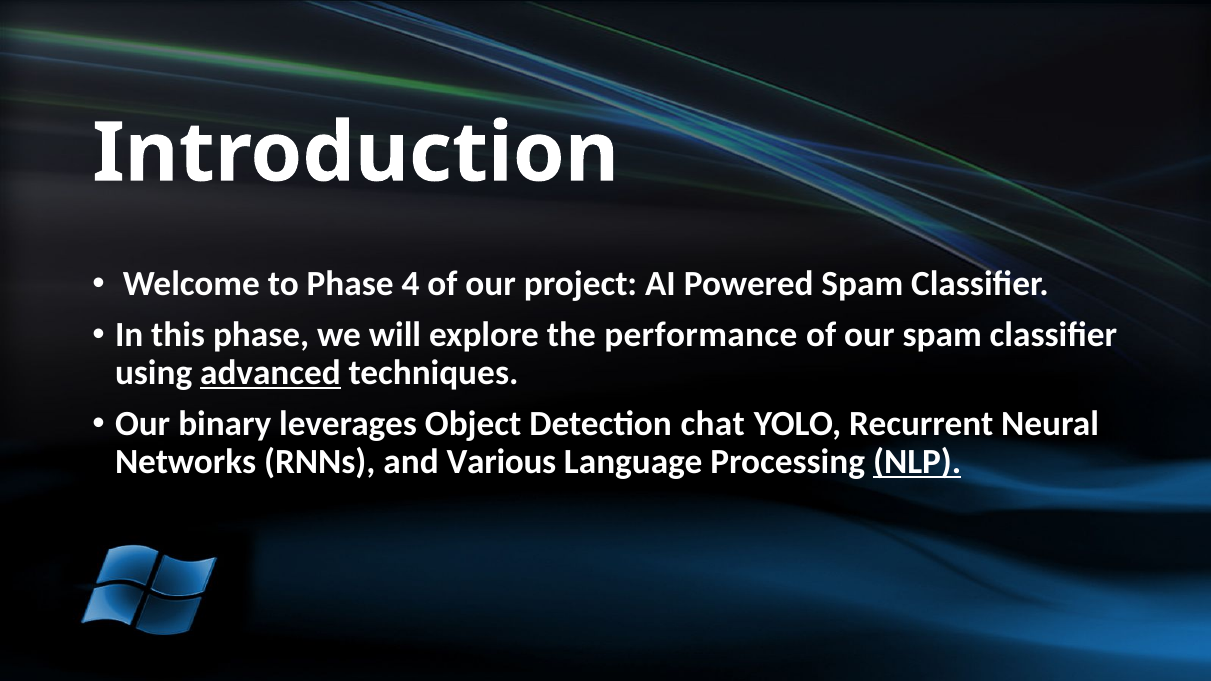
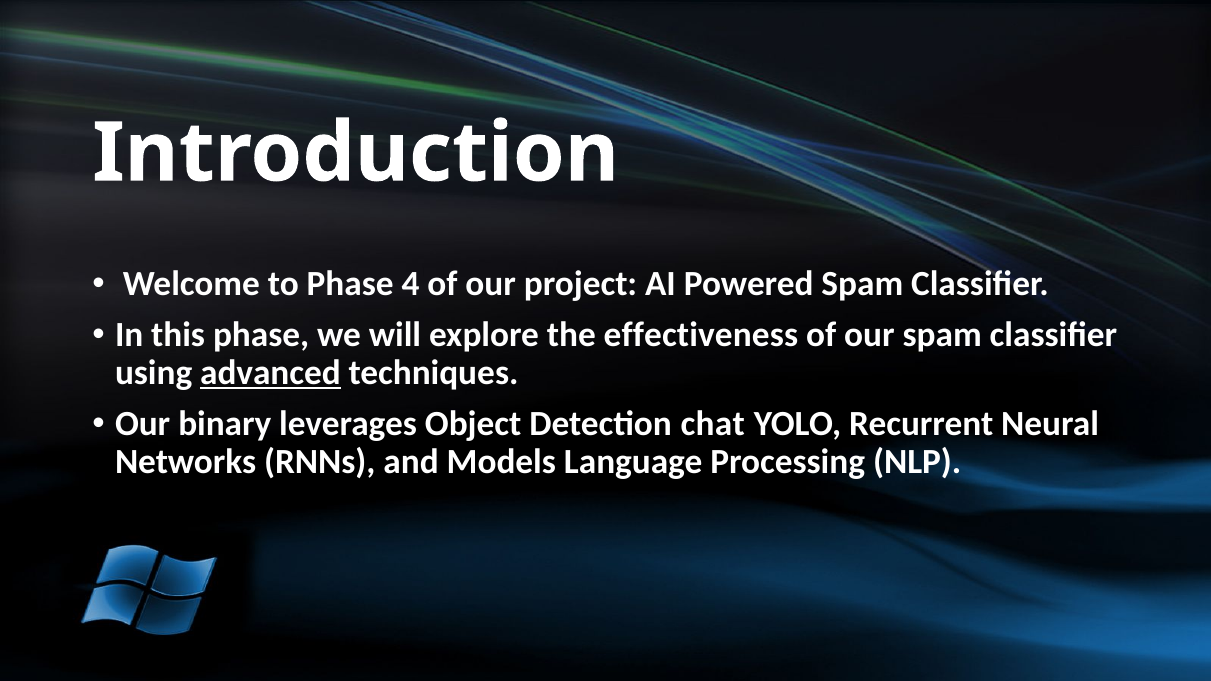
performance: performance -> effectiveness (701, 335)
Various: Various -> Models (501, 462)
NLP underline: present -> none (917, 462)
